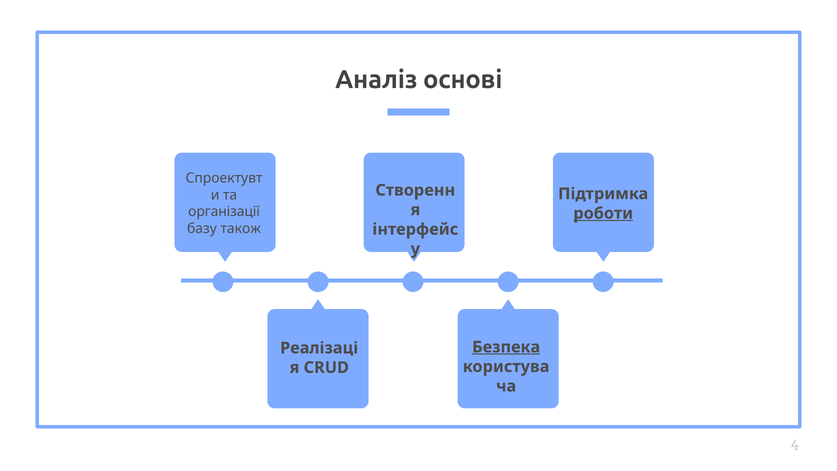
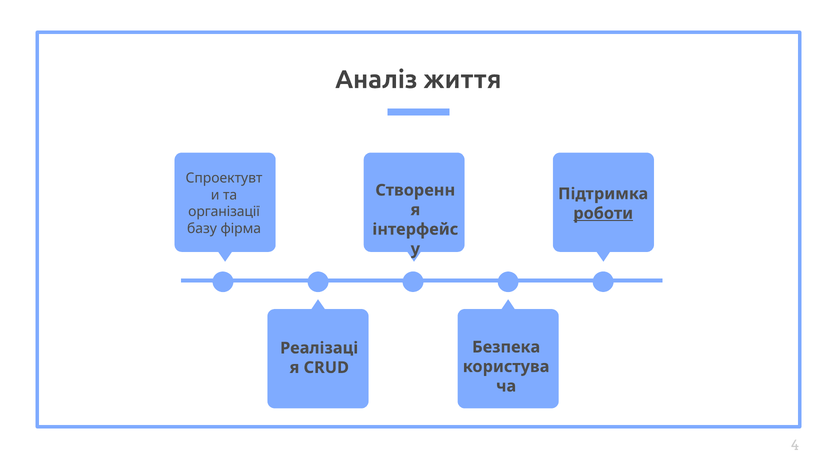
основі: основі -> життя (462, 80)
також: також -> фірма (241, 228)
Безпека underline: present -> none (506, 347)
